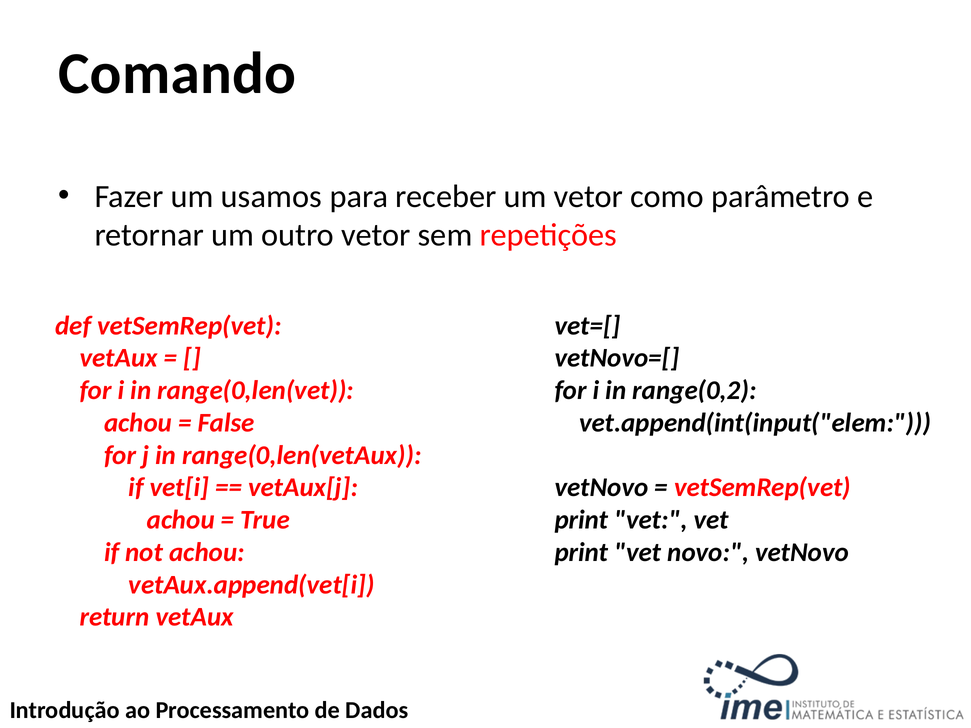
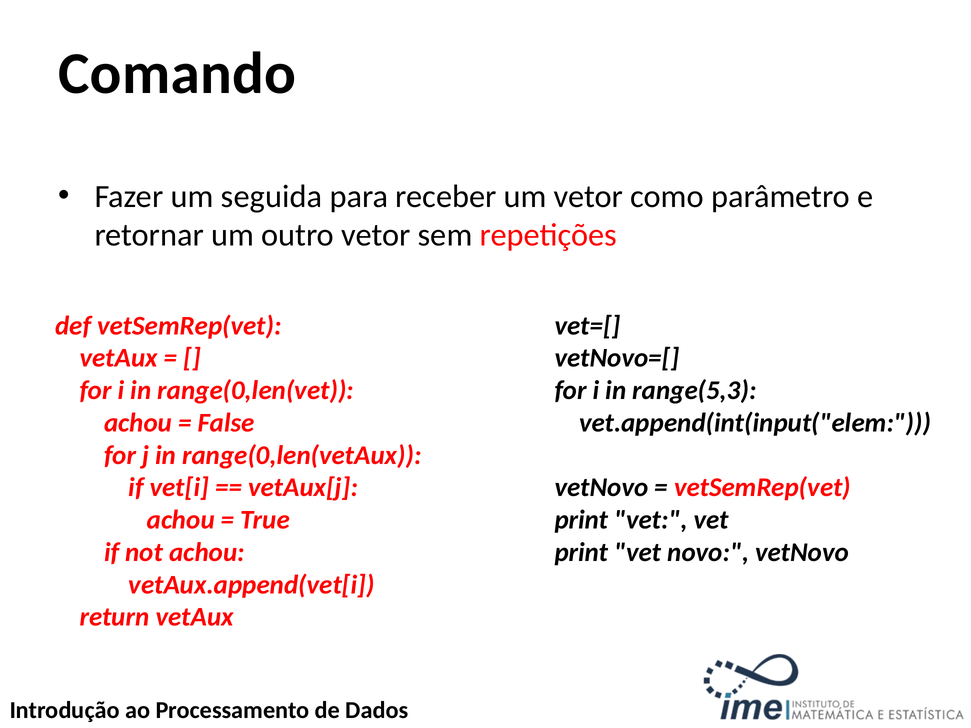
usamos: usamos -> seguida (272, 196)
range(0,2: range(0,2 -> range(5,3 (694, 391)
